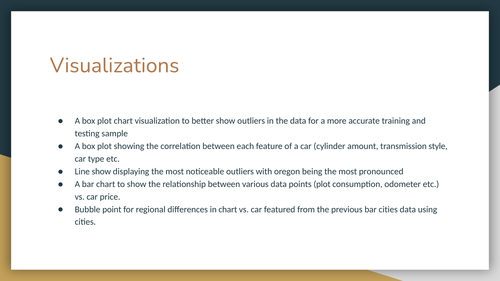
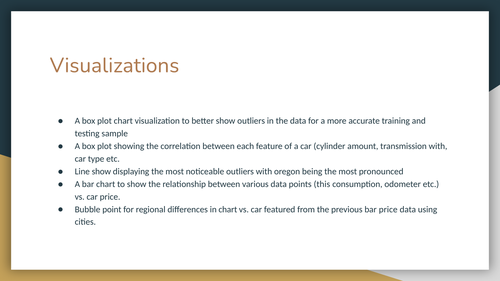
transmission style: style -> with (438, 146)
points plot: plot -> this (322, 184)
bar cities: cities -> price (388, 210)
